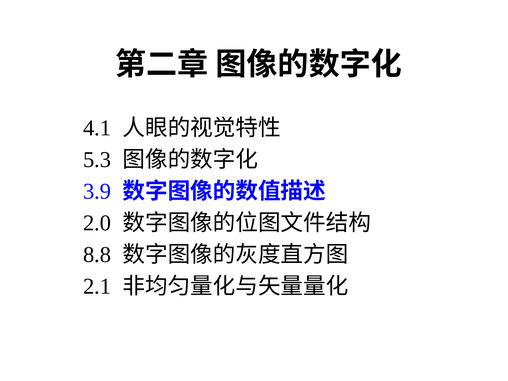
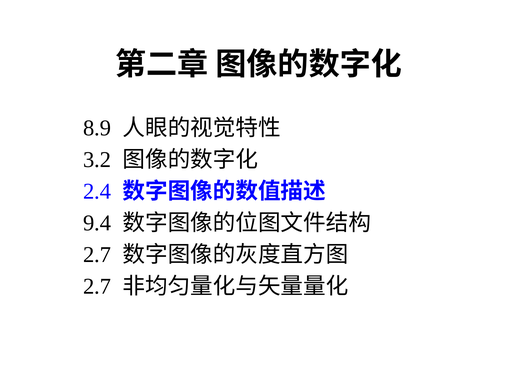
4.1: 4.1 -> 8.9 (97, 128)
5.3: 5.3 -> 3.2 (97, 160)
3.9: 3.9 -> 2.4 (97, 191)
2.0: 2.0 -> 9.4 (97, 223)
8.8: 8.8 -> 2.7 (97, 255)
2.1: 2.1 -> 2.7 (97, 286)
